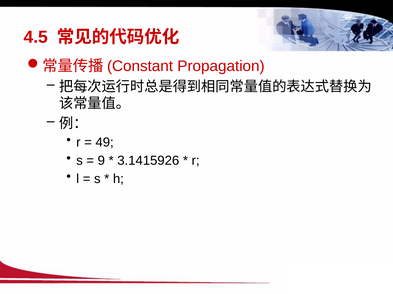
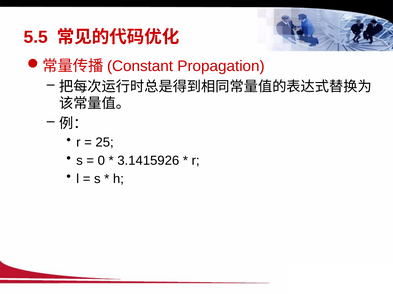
4.5: 4.5 -> 5.5 (36, 37)
49: 49 -> 25 (105, 143)
9: 9 -> 0 (101, 161)
